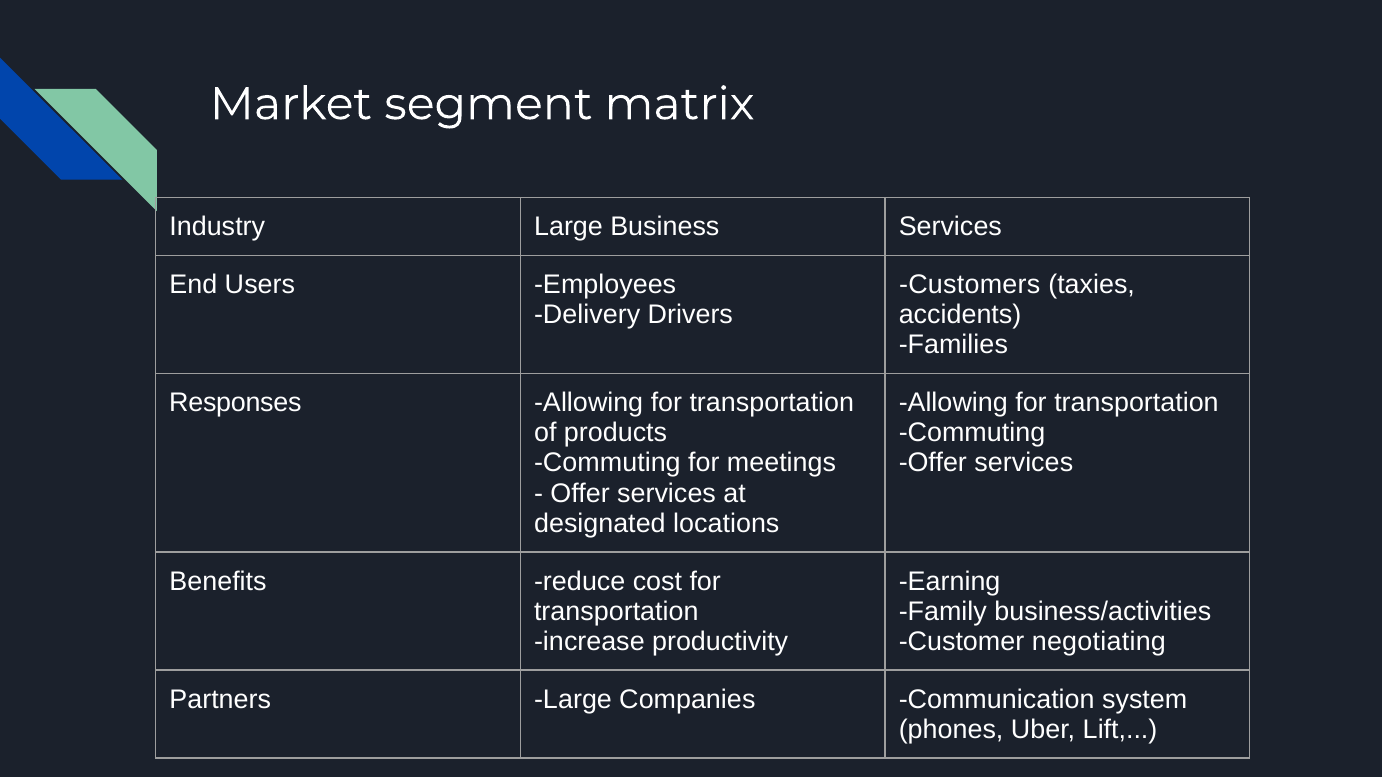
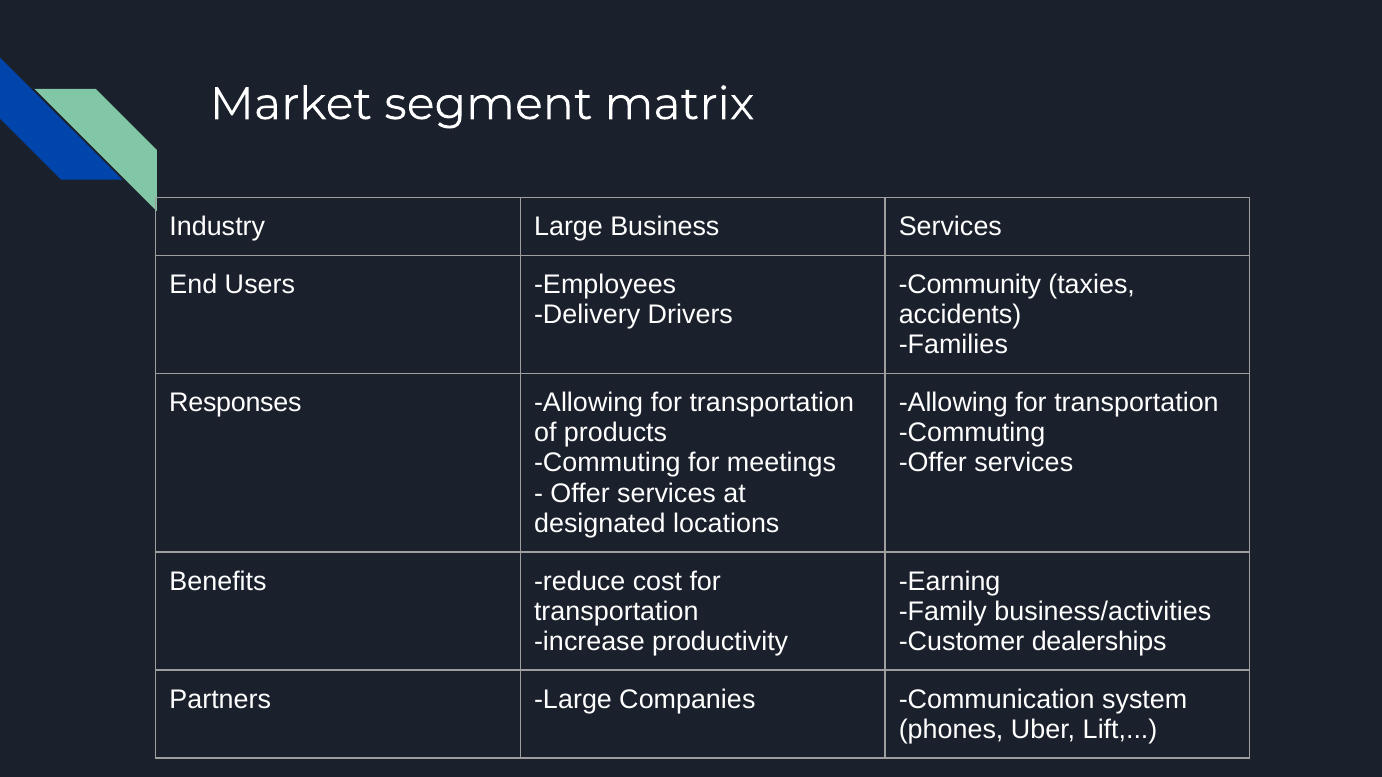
Customers: Customers -> Community (970, 285)
negotiating: negotiating -> dealerships (1099, 642)
